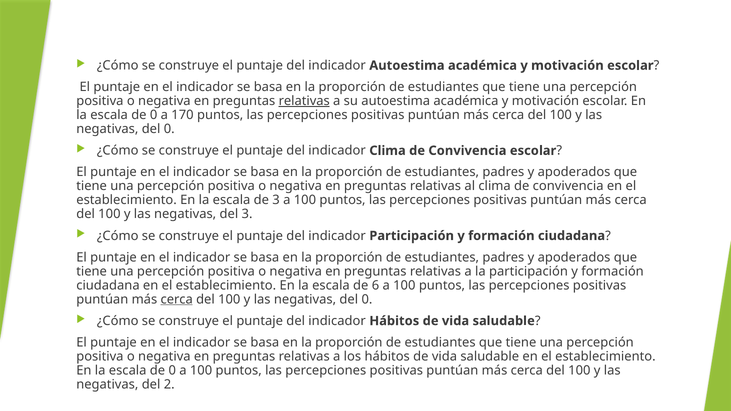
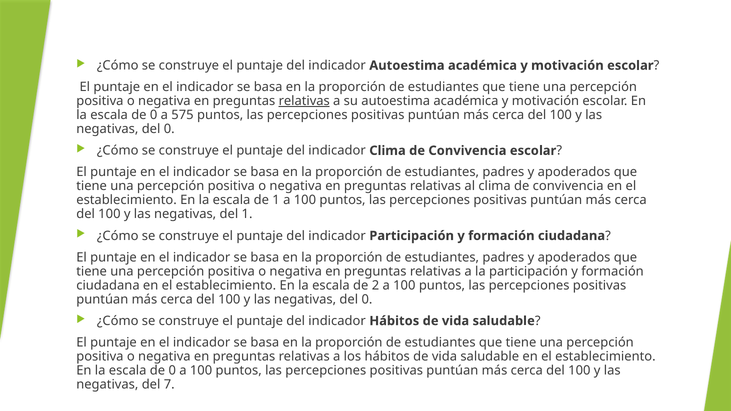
170: 170 -> 575 (182, 115)
de 3: 3 -> 1 (276, 200)
del 3: 3 -> 1 (247, 214)
6: 6 -> 2 (375, 285)
cerca underline: present -> none (177, 299)
2: 2 -> 7 (169, 385)
